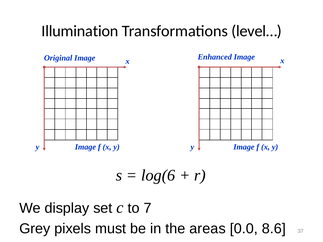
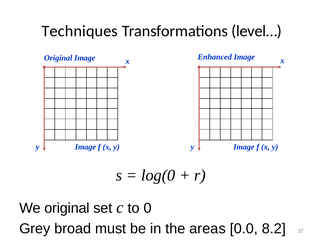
Illumination: Illumination -> Techniques (80, 31)
log(6: log(6 -> log(0 (158, 175)
We display: display -> original (67, 208)
7: 7 -> 0 (148, 208)
pixels: pixels -> broad (73, 229)
8.6: 8.6 -> 8.2 (274, 229)
